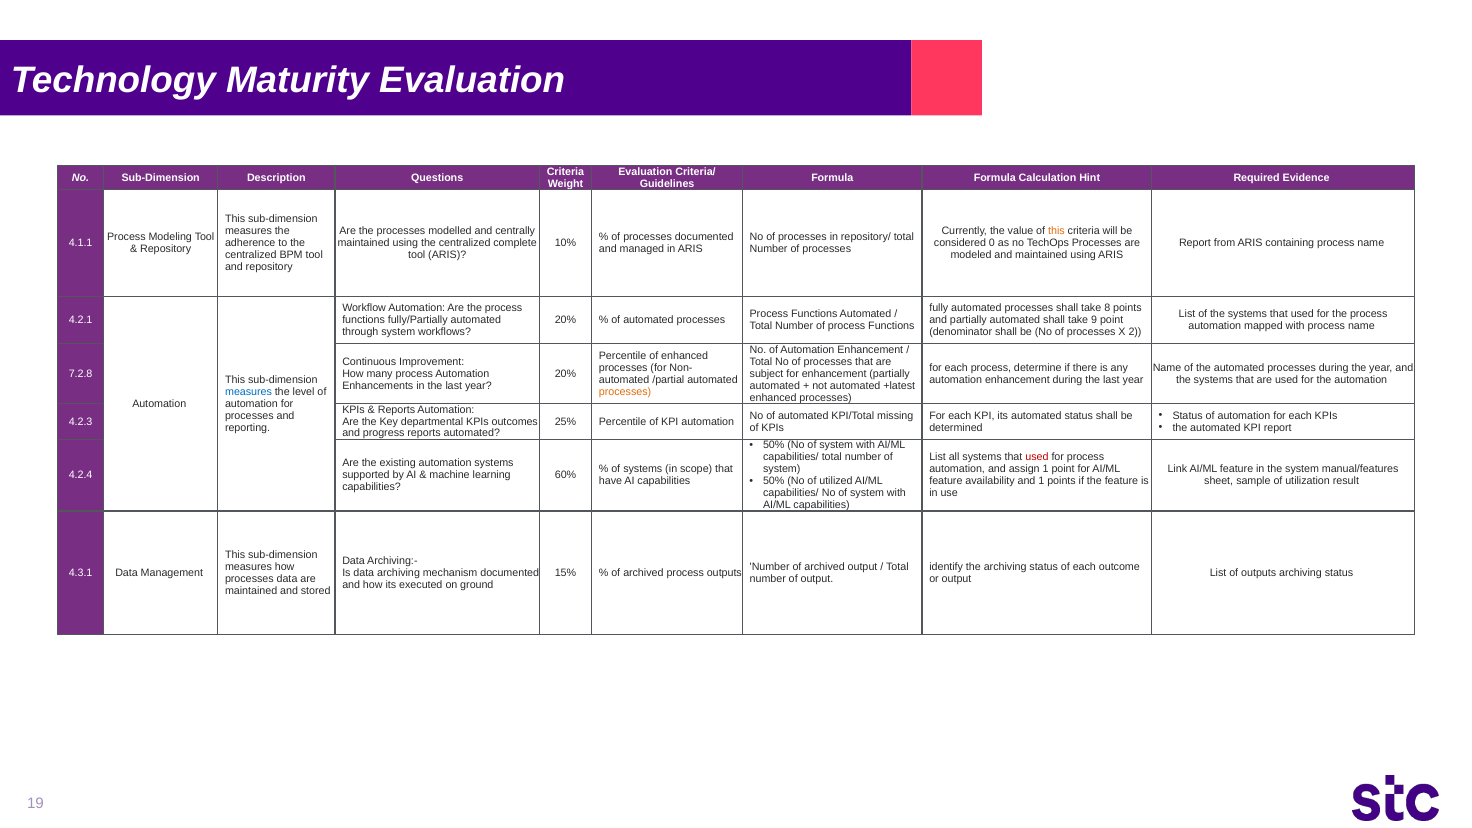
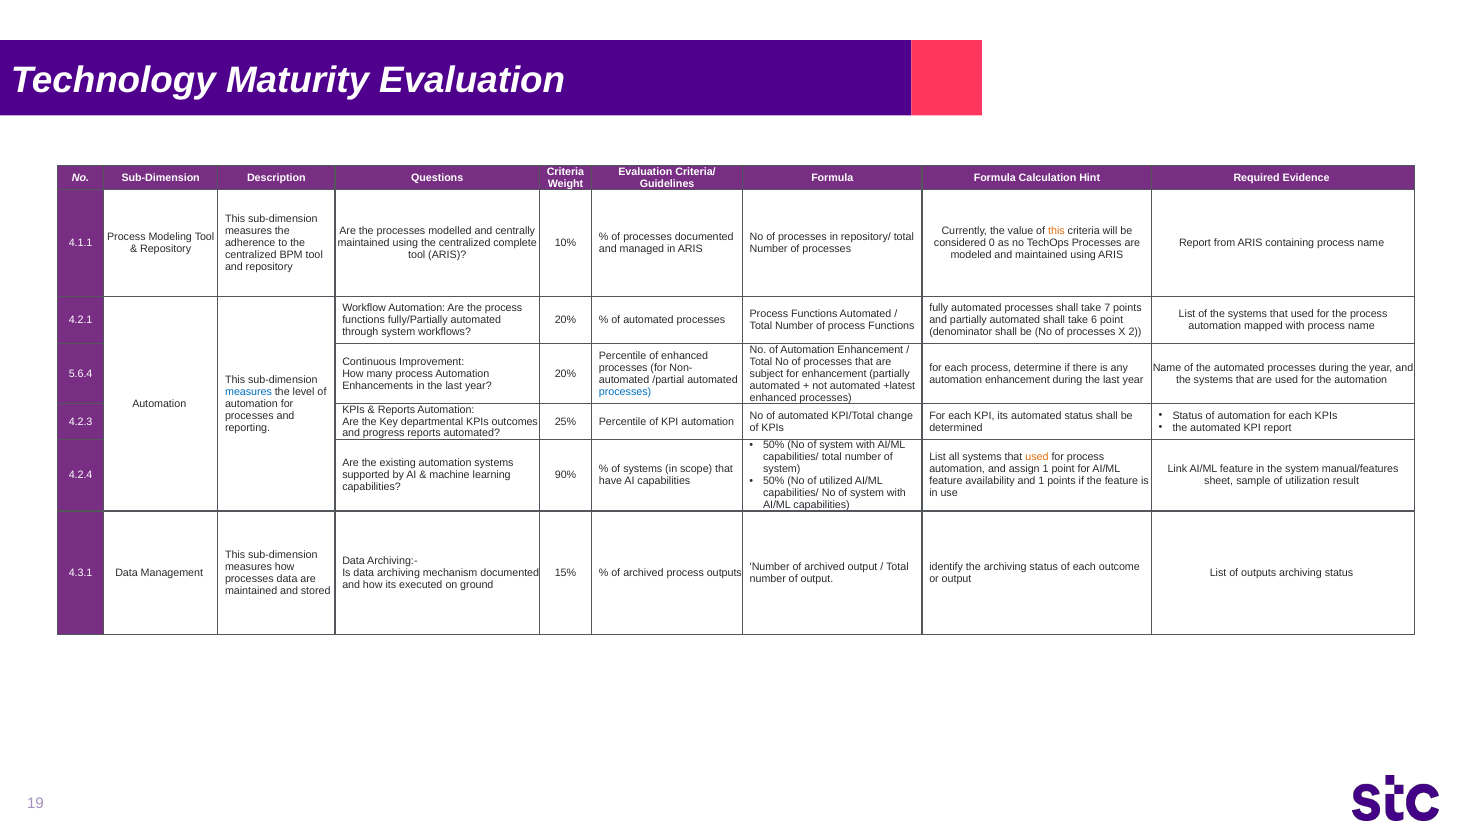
8: 8 -> 7 (1107, 308)
9: 9 -> 6 (1094, 320)
7.2.8: 7.2.8 -> 5.6.4 (81, 374)
processes colour: orange -> blue (625, 392)
missing: missing -> change (895, 416)
used colour: red -> orange (1037, 457)
60%: 60% -> 90% (566, 475)
